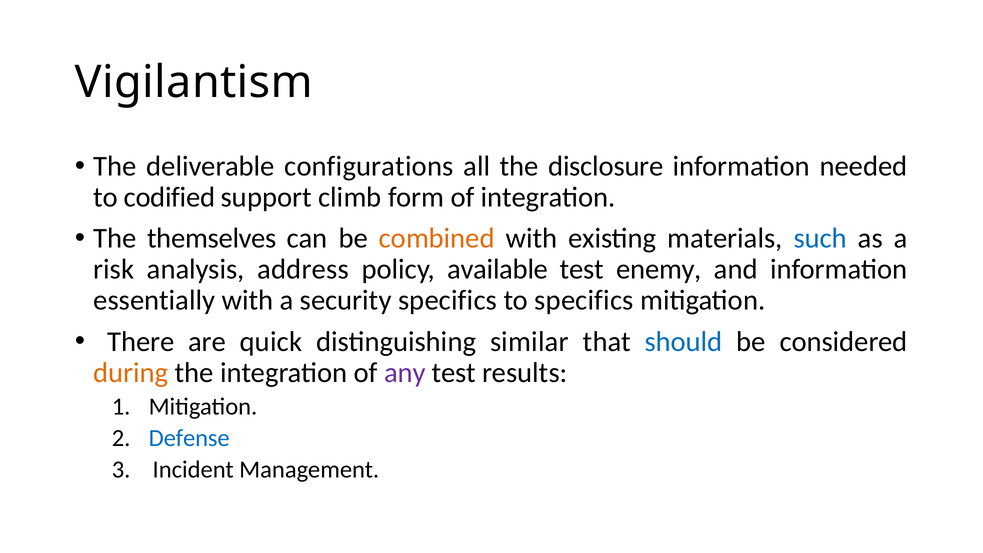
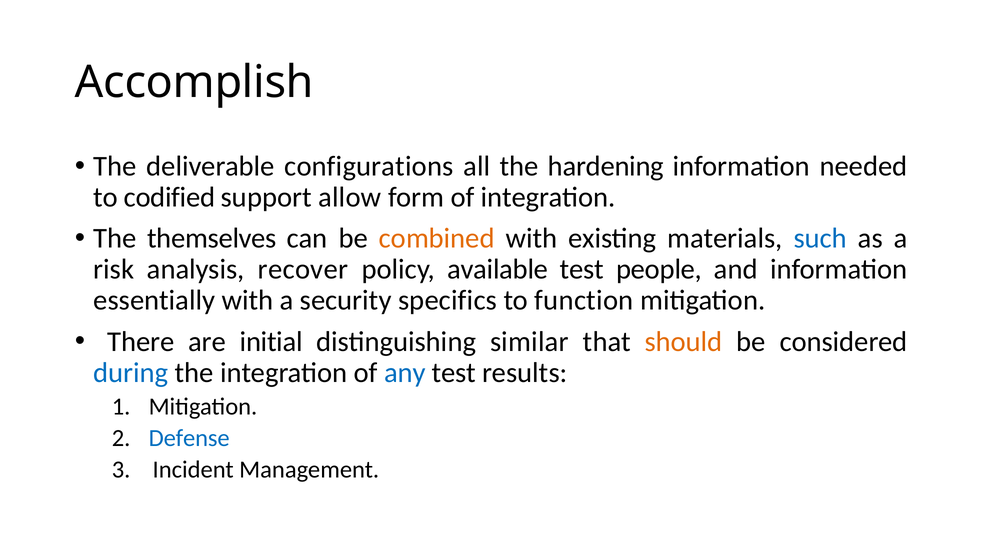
Vigilantism: Vigilantism -> Accomplish (194, 83)
disclosure: disclosure -> hardening (606, 166)
climb: climb -> allow (350, 197)
address: address -> recover (303, 269)
enemy: enemy -> people (659, 269)
to specifics: specifics -> function (584, 300)
quick: quick -> initial (271, 342)
should colour: blue -> orange (684, 342)
during colour: orange -> blue (131, 373)
any colour: purple -> blue (405, 373)
